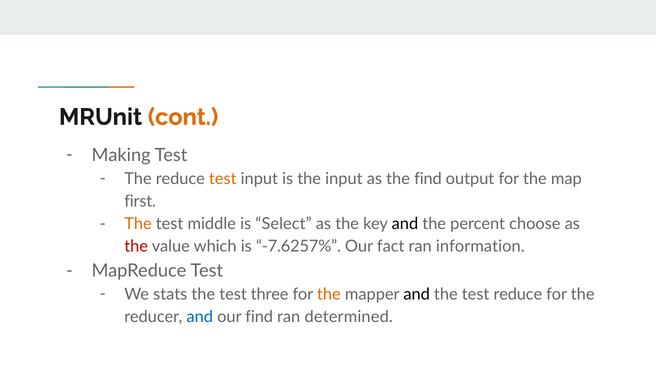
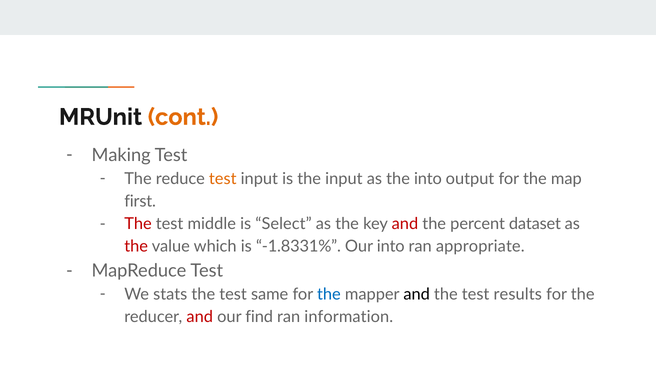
the find: find -> into (428, 179)
The colour: orange -> red (138, 224)
and colour: black -> red (405, 224)
choose: choose -> dataset (535, 224)
-7.6257%: -7.6257% -> -1.8331% (298, 247)
Our fact: fact -> into (391, 247)
information: information -> appropriate (480, 247)
three: three -> same (270, 294)
the colour: orange -> blue (329, 294)
test reduce: reduce -> results (518, 294)
and colour: blue -> red (200, 317)
determined: determined -> information (349, 317)
